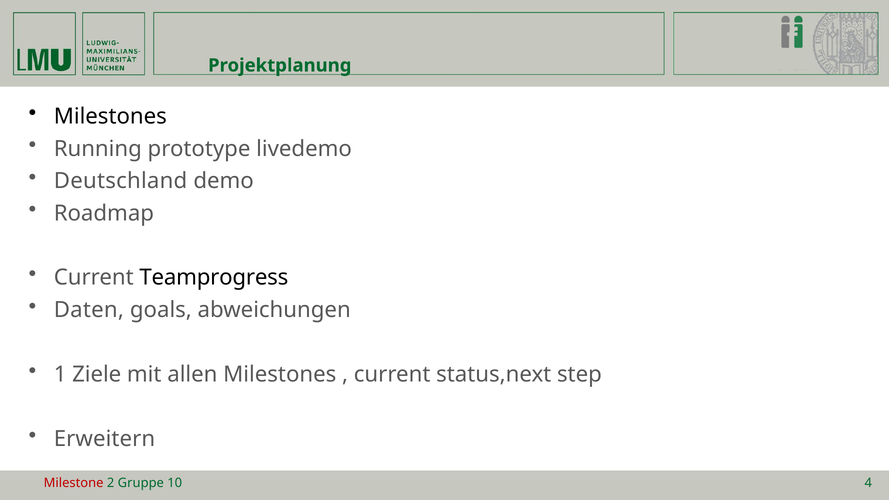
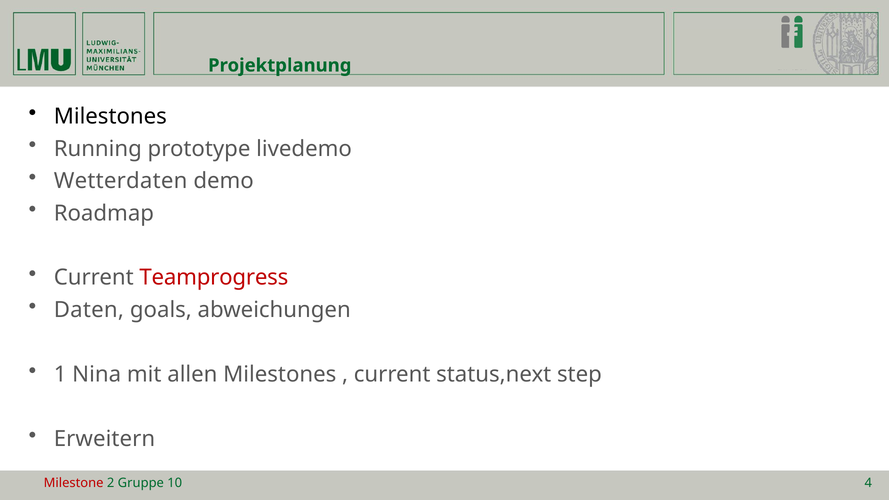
Deutschland: Deutschland -> Wetterdaten (121, 181)
Teamprogress colour: black -> red (214, 278)
Ziele: Ziele -> Nina (97, 374)
